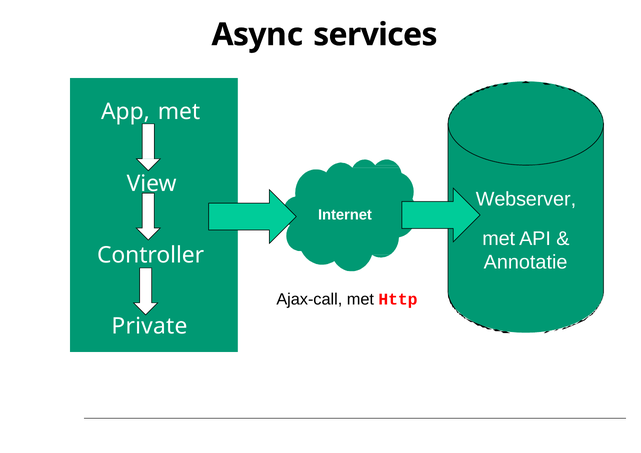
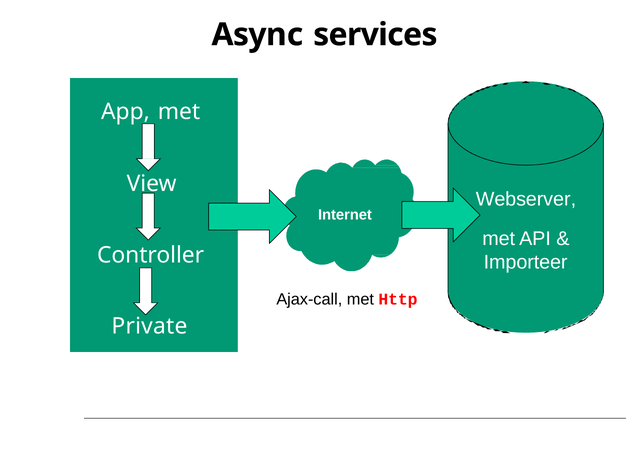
Annotatie: Annotatie -> Importeer (526, 263)
